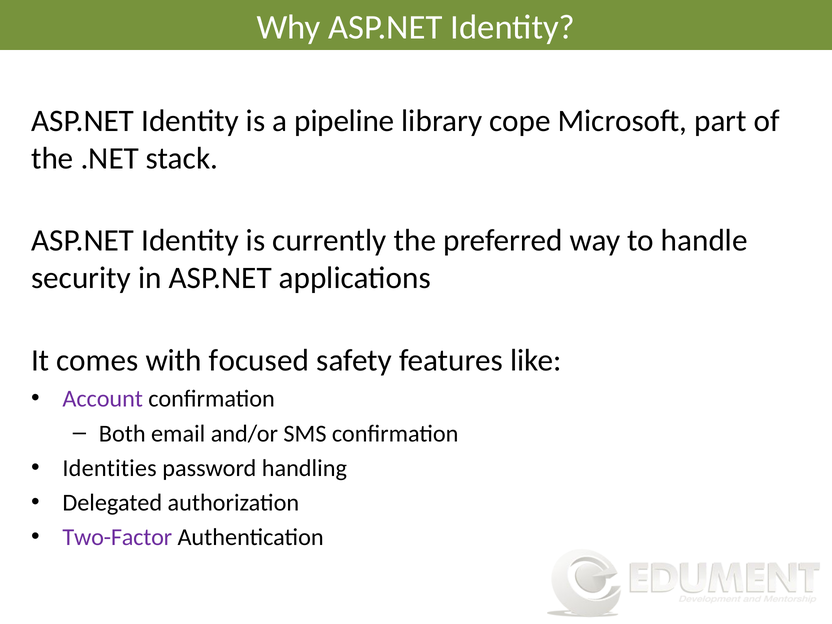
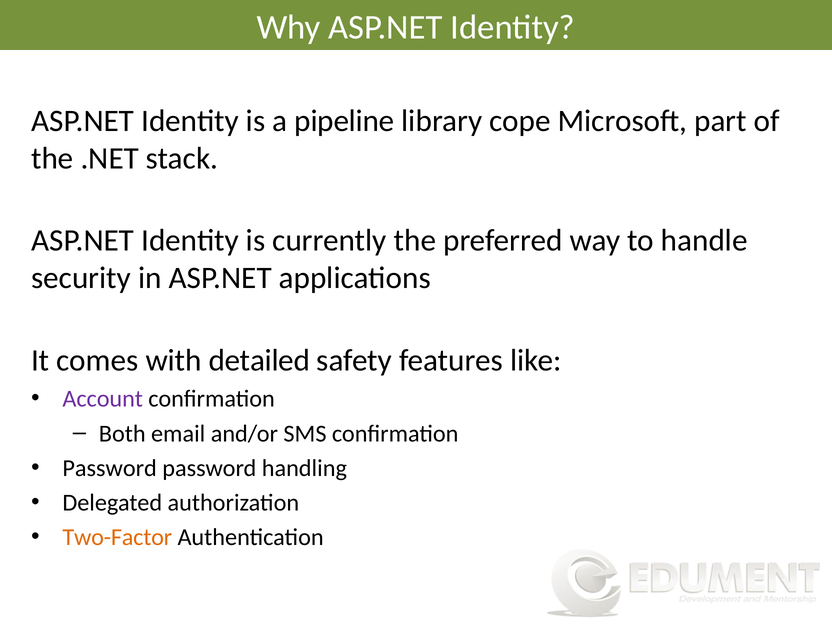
focused: focused -> detailed (259, 360)
Identities: Identities -> Password (110, 468)
Two-Factor colour: purple -> orange (117, 537)
